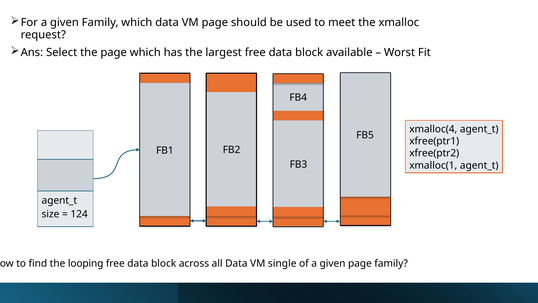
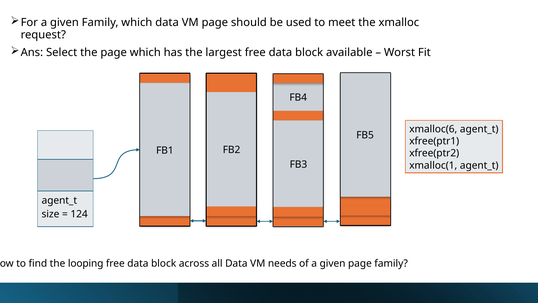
xmalloc(4: xmalloc(4 -> xmalloc(6 (433, 129)
single: single -> needs (282, 263)
